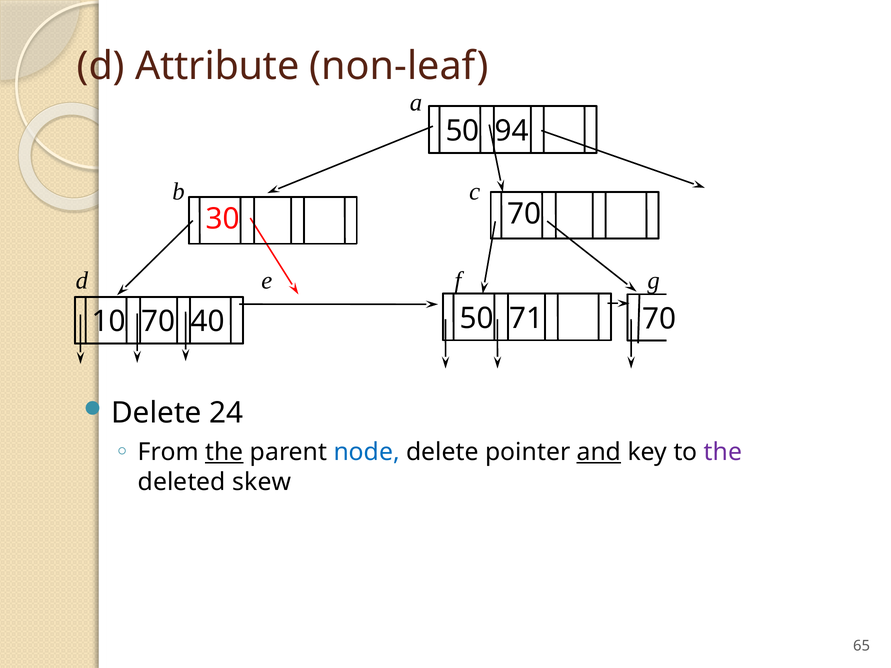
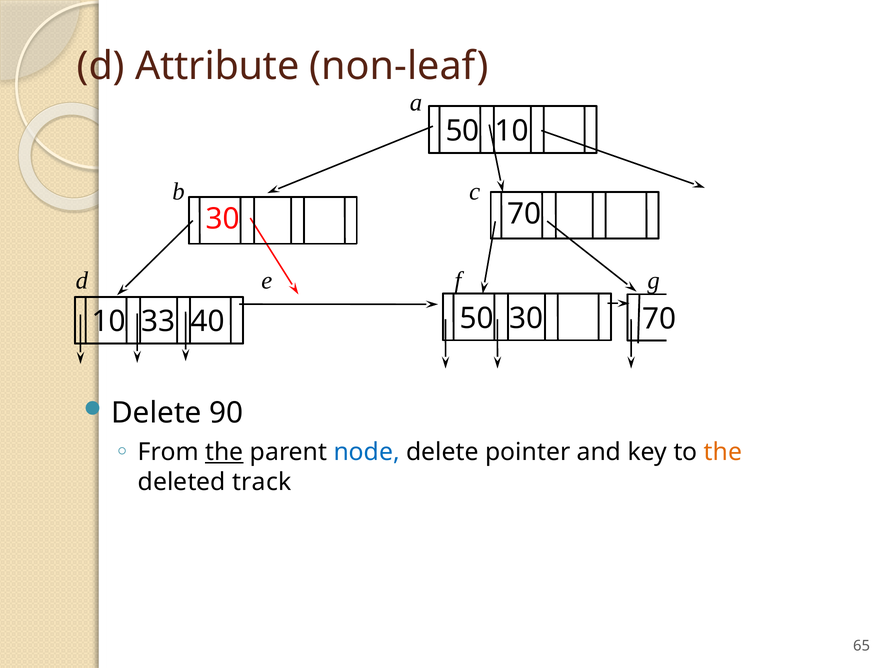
50 94: 94 -> 10 (512, 131)
50 71: 71 -> 30 (526, 318)
10 70: 70 -> 33 (158, 322)
24: 24 -> 90 (226, 413)
and underline: present -> none (599, 452)
the colour: purple -> orange (723, 452)
skew: skew -> track (262, 482)
